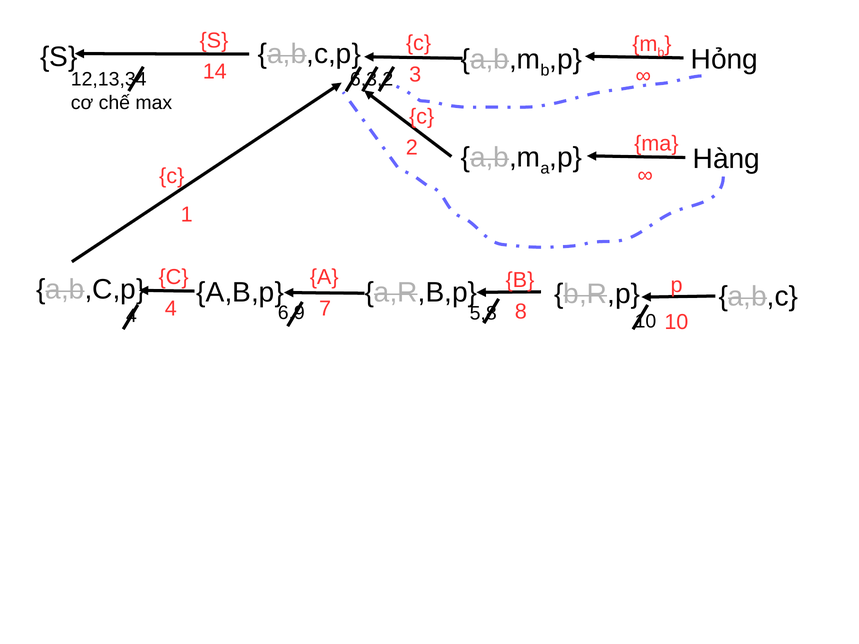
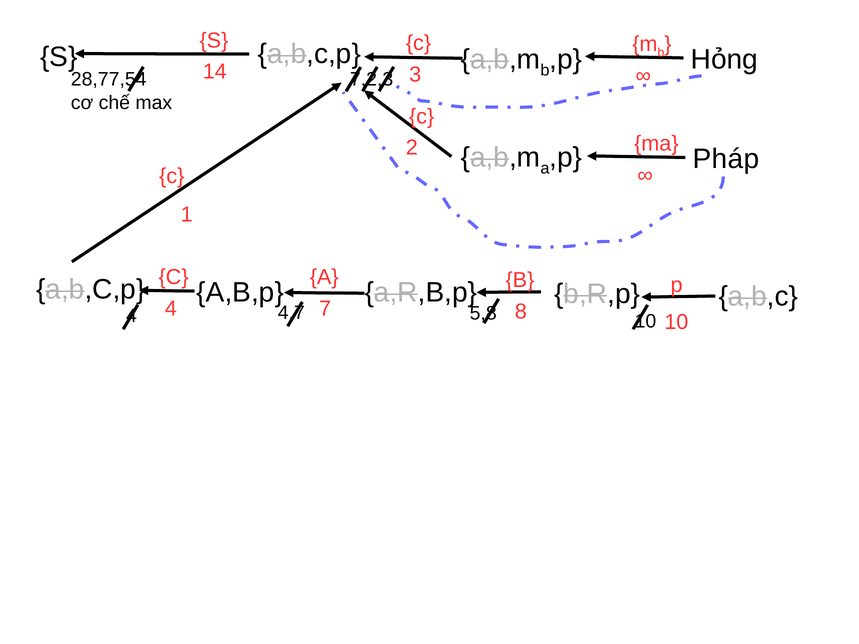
12,13,34: 12,13,34 -> 28,77,54 (109, 80)
6,3,2: 6,3,2 -> 7,2,3 (372, 80)
Hàng: Hàng -> Pháp (726, 159)
6,9: 6,9 -> 4,7 (291, 313)
